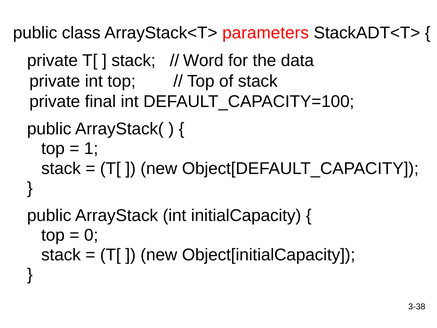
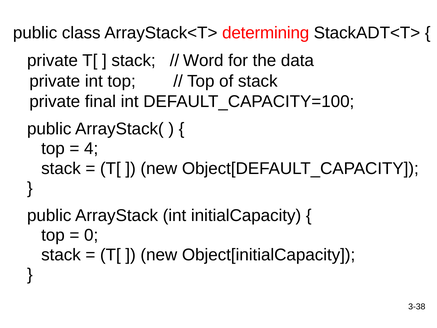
parameters: parameters -> determining (266, 33)
1: 1 -> 4 (91, 149)
